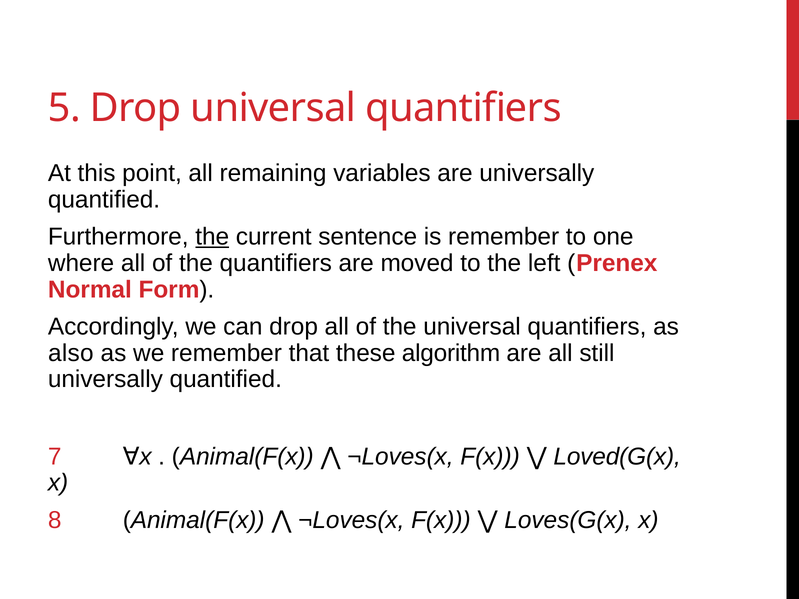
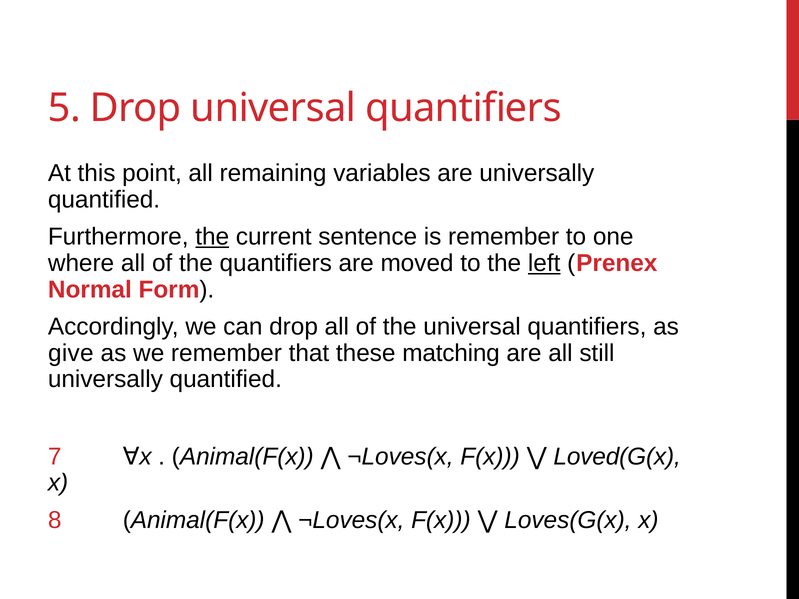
left underline: none -> present (544, 263)
also: also -> give (71, 353)
algorithm: algorithm -> matching (451, 353)
